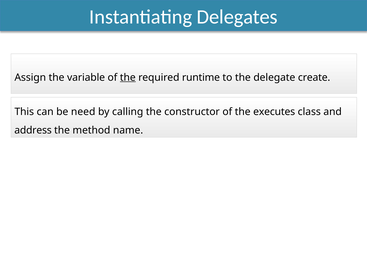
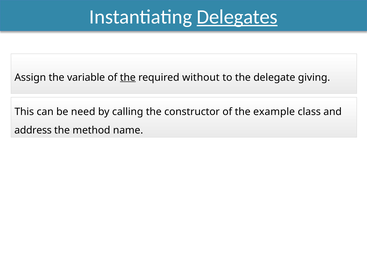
Delegates underline: none -> present (237, 17)
runtime: runtime -> without (201, 77)
create: create -> giving (314, 77)
executes: executes -> example (274, 112)
